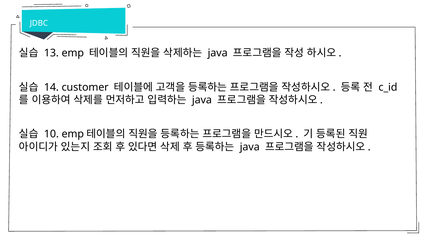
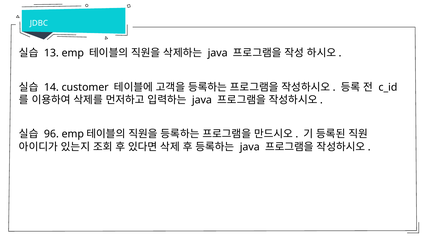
10: 10 -> 96 (51, 134)
